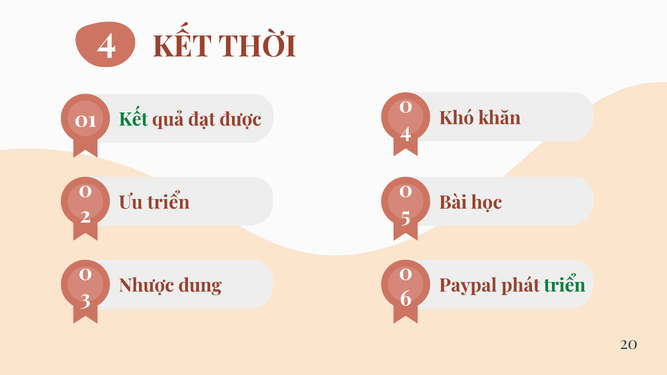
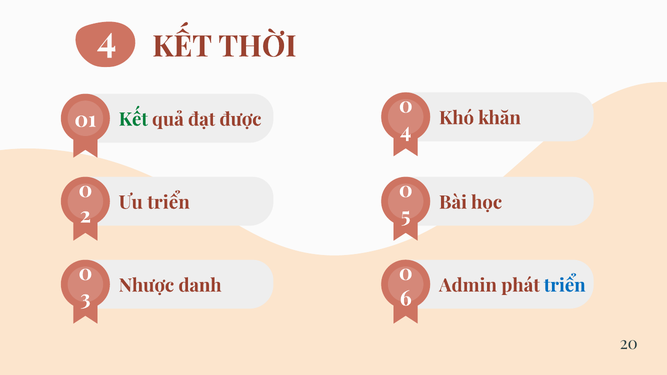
dung: dung -> danh (200, 286)
Paypal: Paypal -> Admin (468, 286)
triển colour: green -> blue (565, 286)
